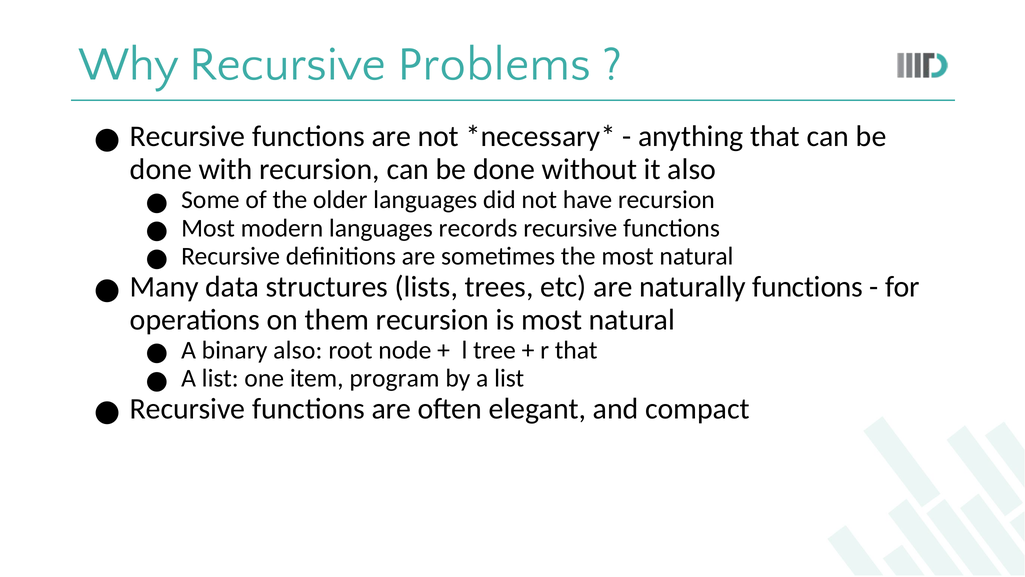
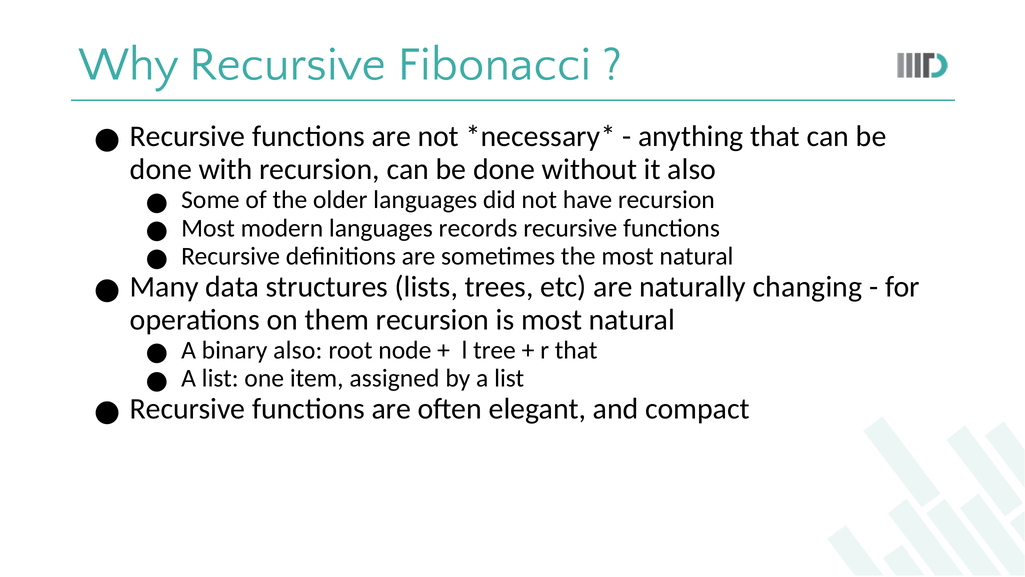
Problems: Problems -> Fibonacci (495, 64)
naturally functions: functions -> changing (808, 287)
program: program -> assigned (395, 378)
